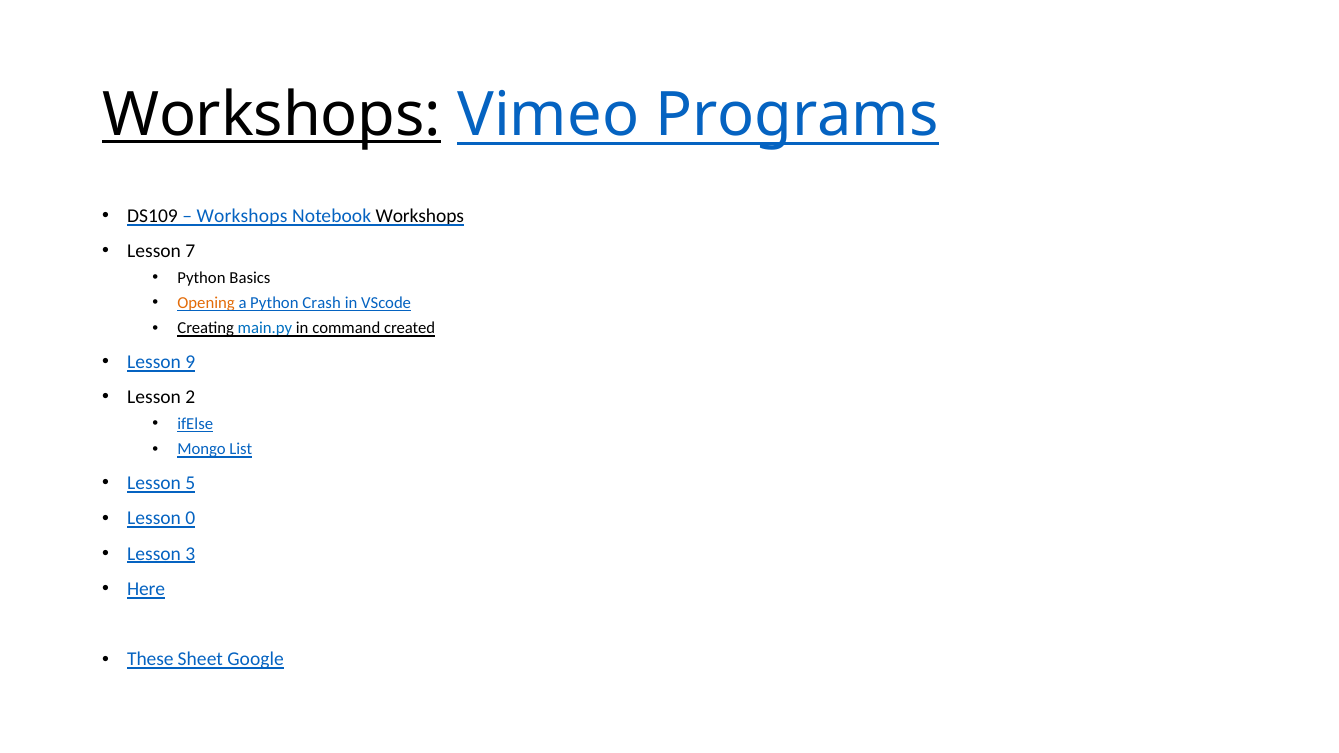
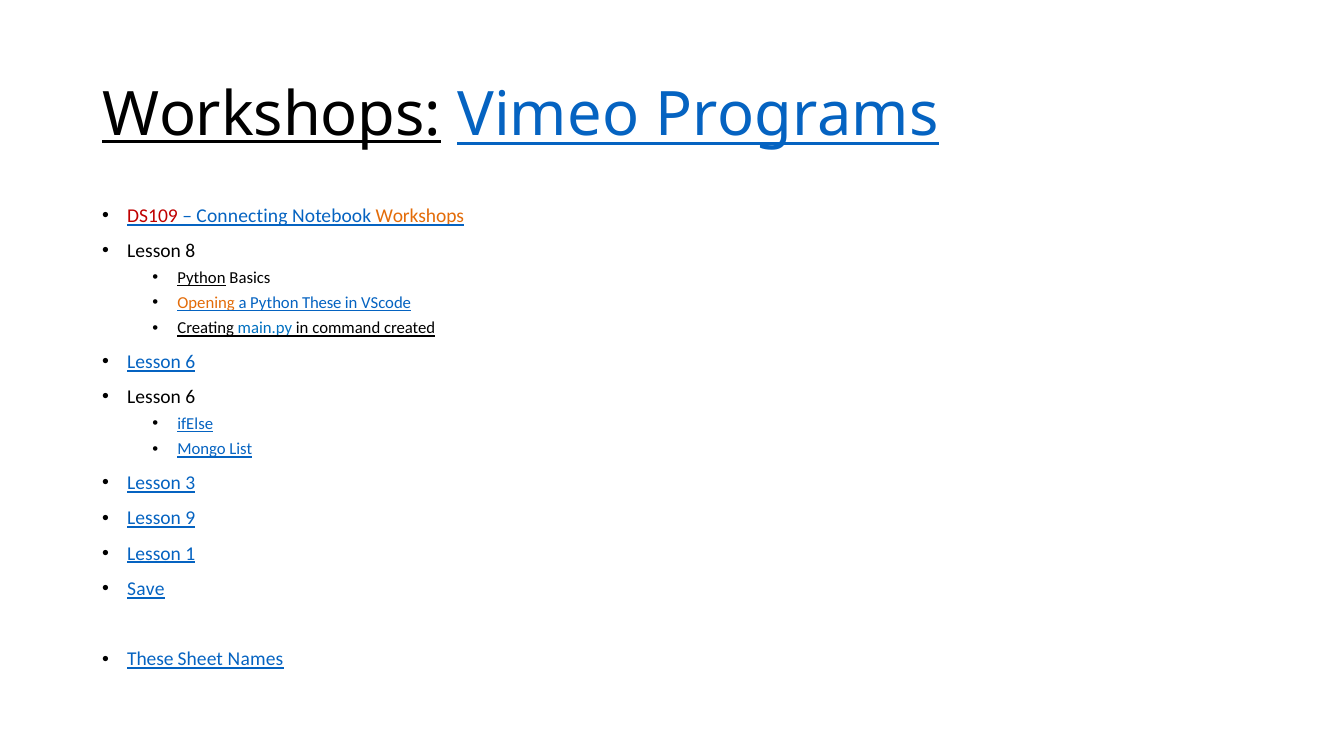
DS109 colour: black -> red (153, 216)
Workshops: Workshops -> Connecting (242, 216)
Workshops colour: black -> orange (420, 216)
7: 7 -> 8 (190, 251)
Python underline: none -> present (201, 278)
Python Crash: Crash -> These (322, 303)
9: 9 -> 6 (190, 362)
2: 2 -> 6 (190, 397)
5: 5 -> 3 (190, 483)
0: 0 -> 9 (190, 519)
3: 3 -> 1 (190, 554)
Here: Here -> Save (146, 589)
Google: Google -> Names (256, 660)
